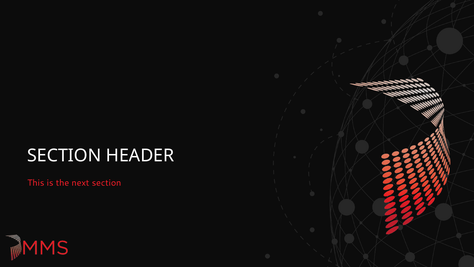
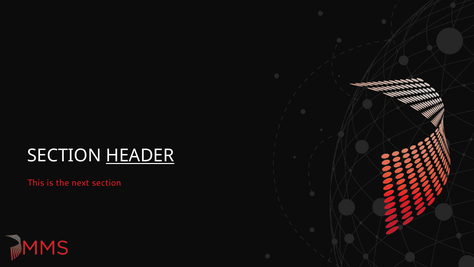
HEADER underline: none -> present (140, 156)
